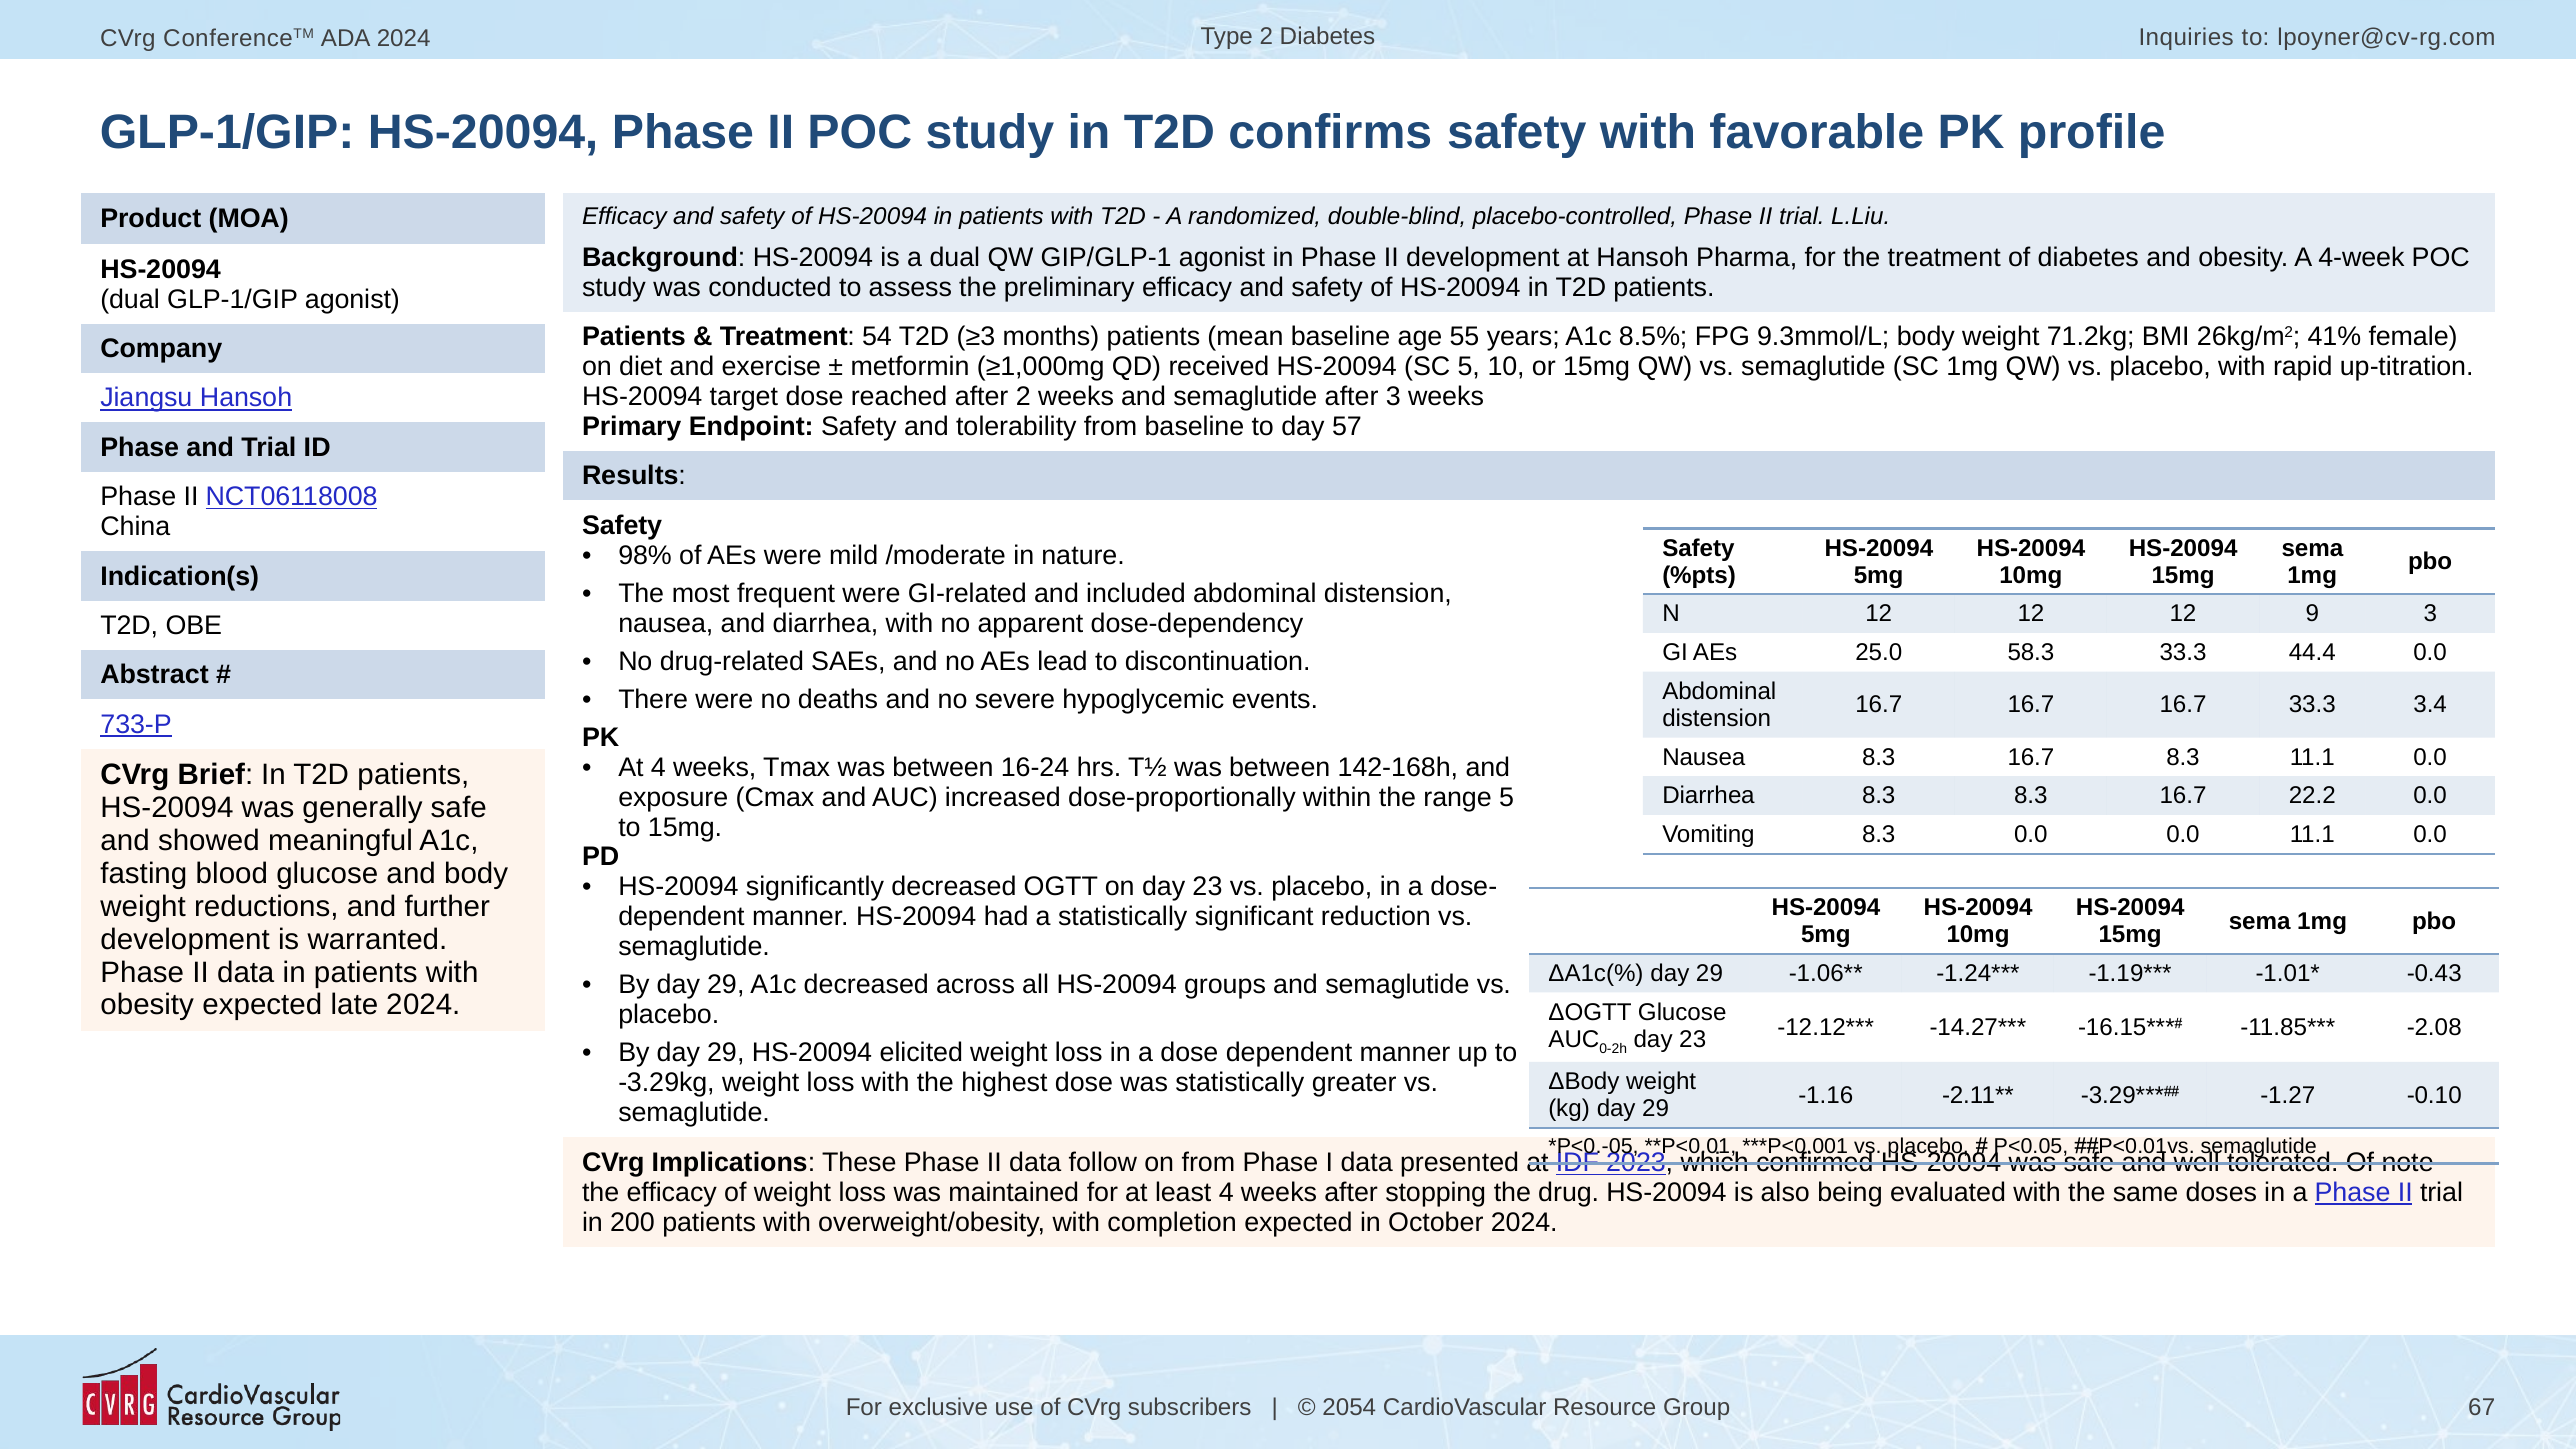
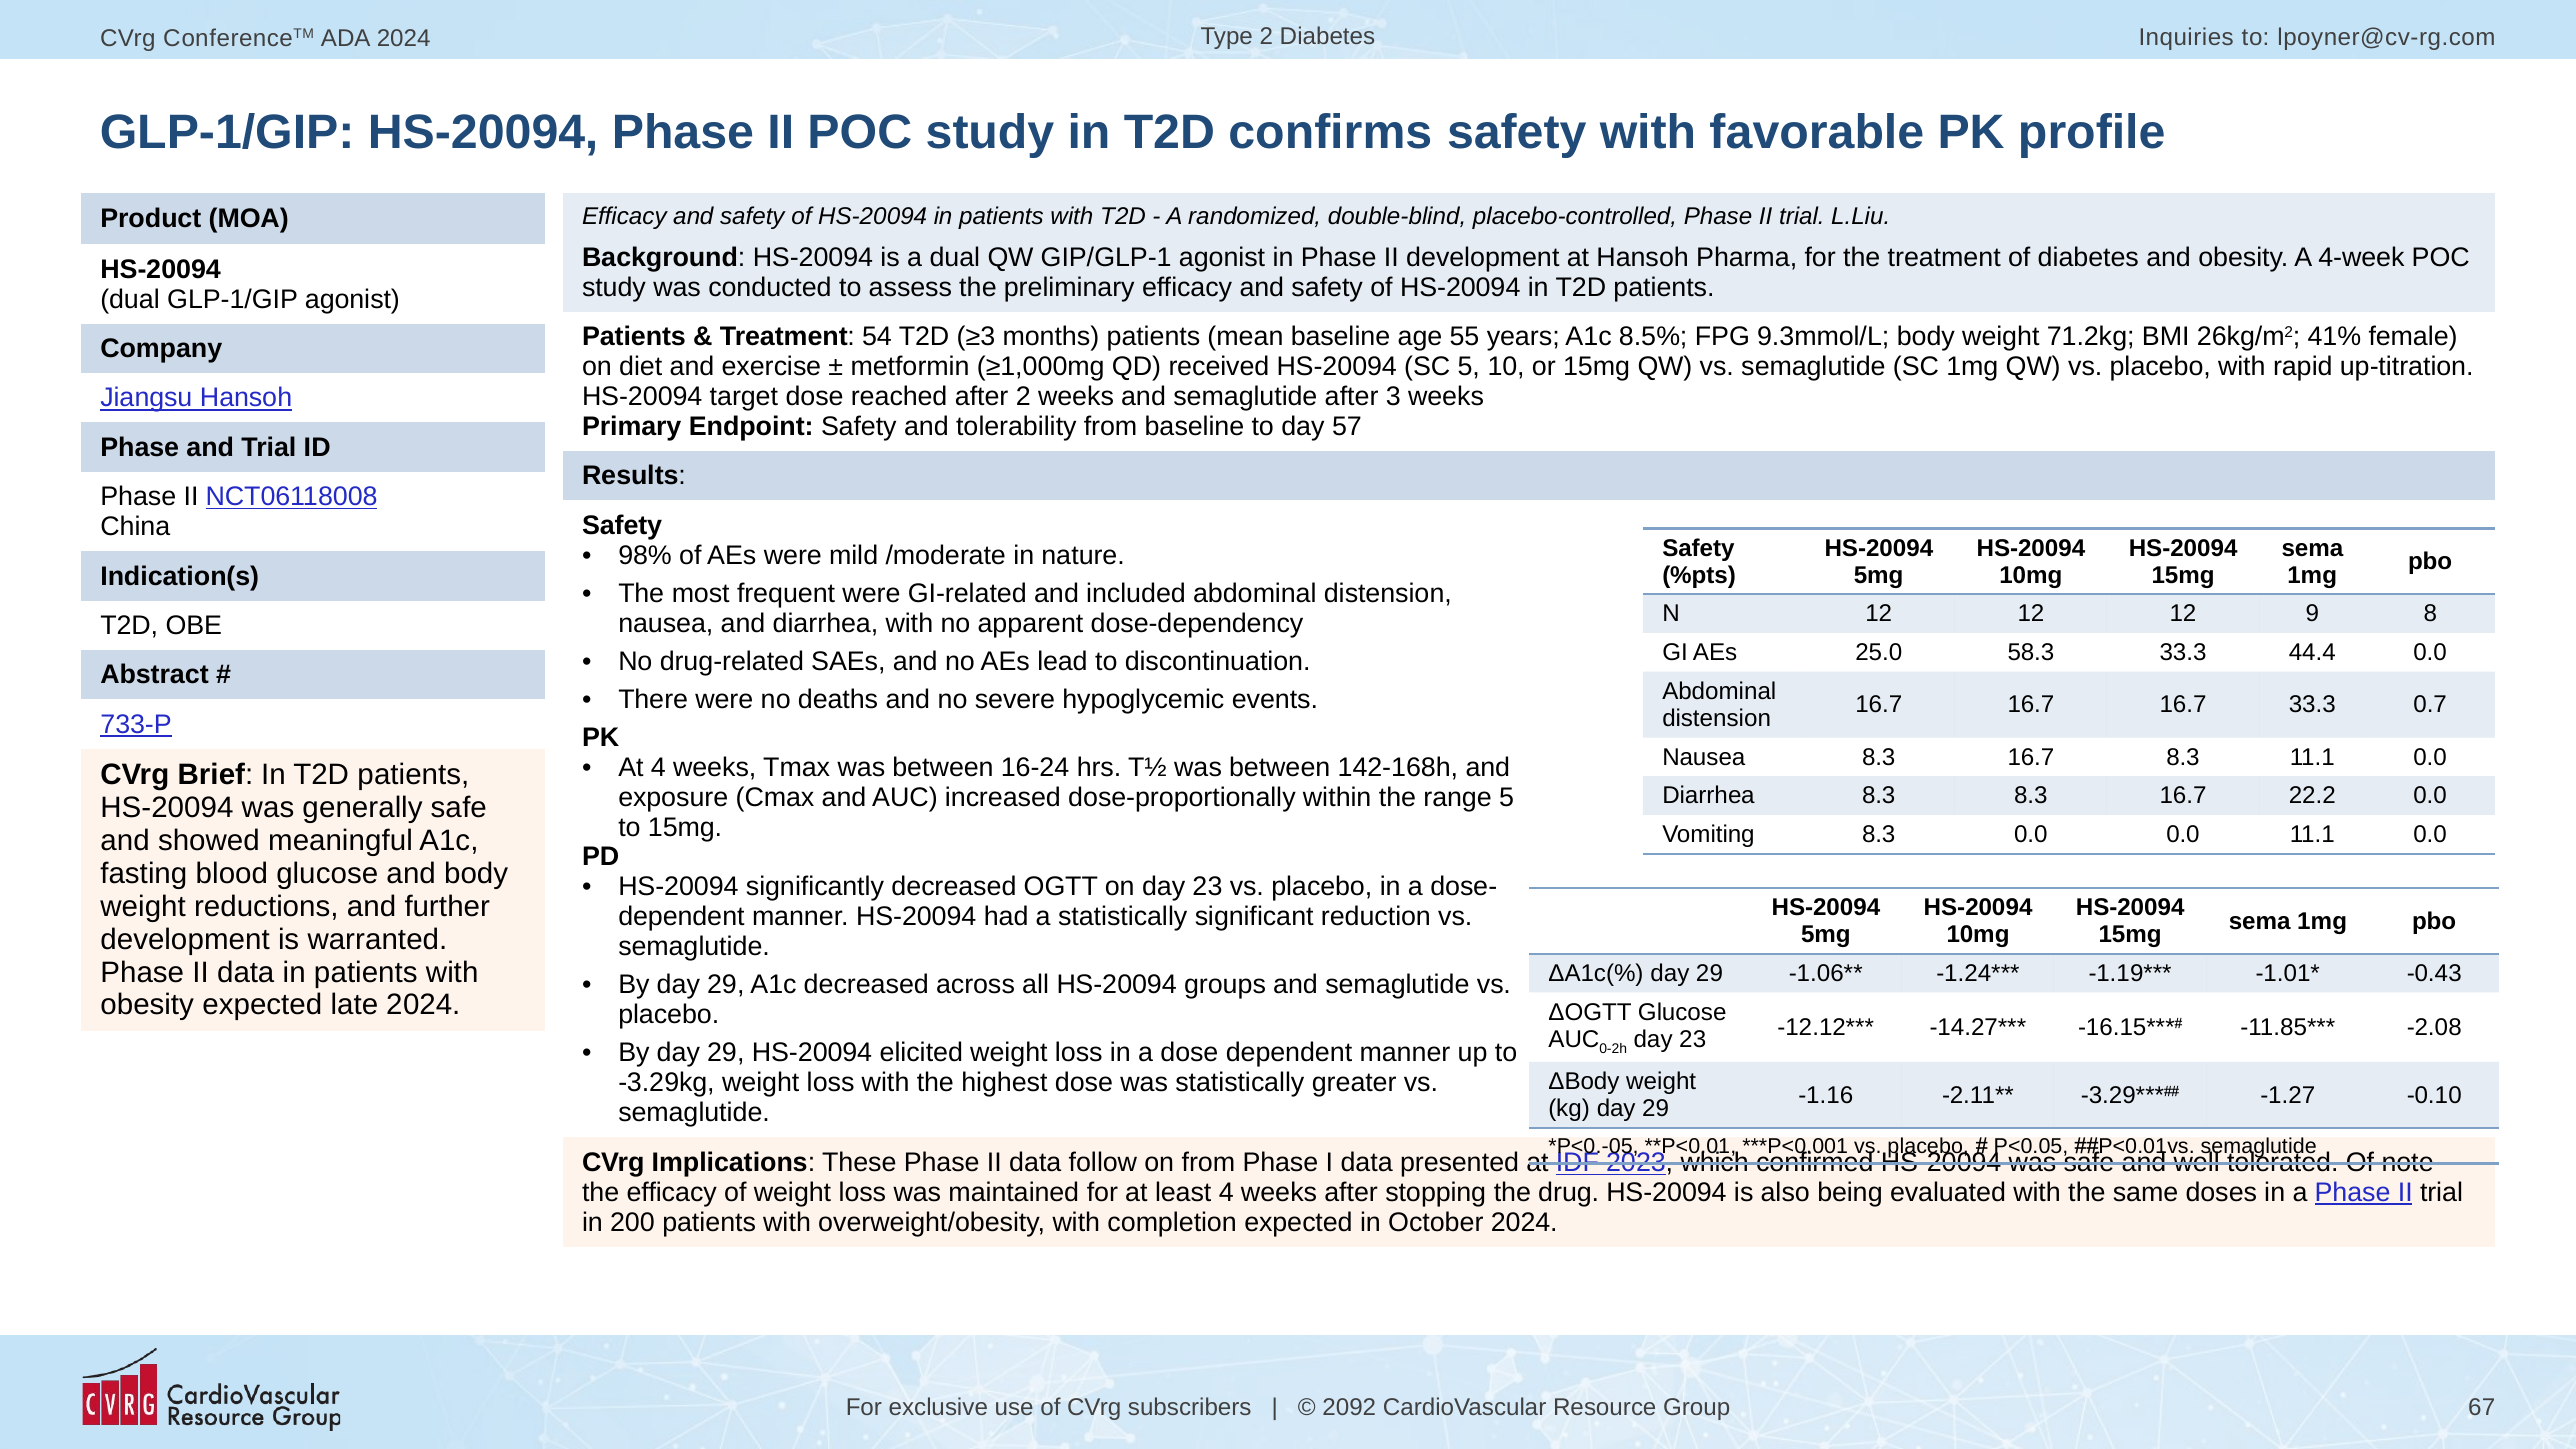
9 3: 3 -> 8 (2430, 614)
3.4: 3.4 -> 0.7 (2430, 705)
2054: 2054 -> 2092 (1349, 1407)
